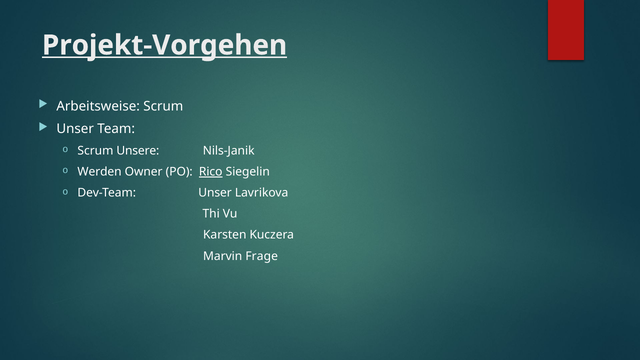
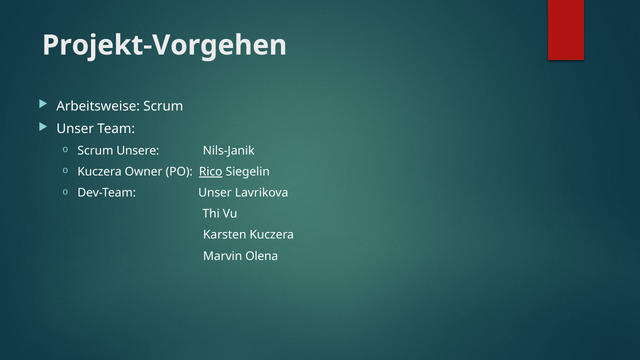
Projekt-Vorgehen underline: present -> none (165, 45)
Werden: Werden -> Kuczera (100, 172)
Frage: Frage -> Olena (262, 256)
